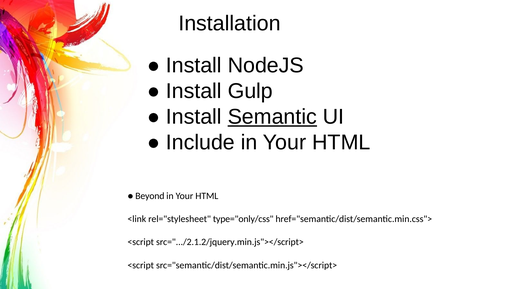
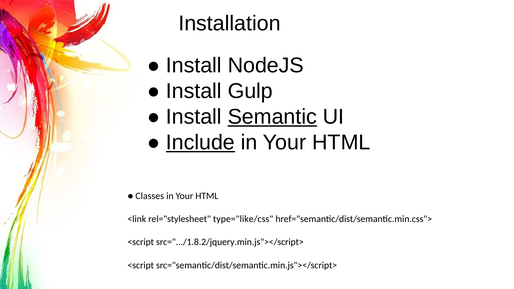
Include underline: none -> present (200, 143)
Beyond: Beyond -> Classes (150, 196)
type="only/css: type="only/css -> type="like/css (243, 219)
src=".../2.1.2/jquery.min.js"></script>: src=".../2.1.2/jquery.min.js"></script> -> src=".../1.8.2/jquery.min.js"></script> (230, 242)
